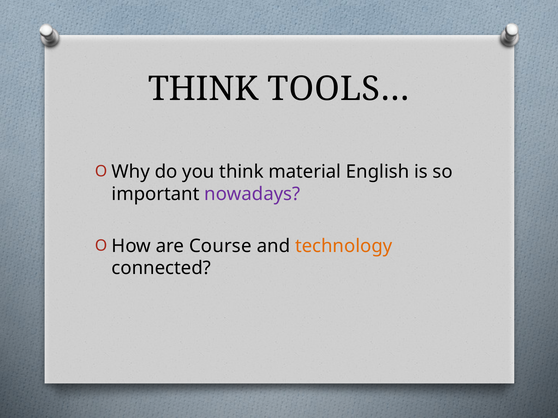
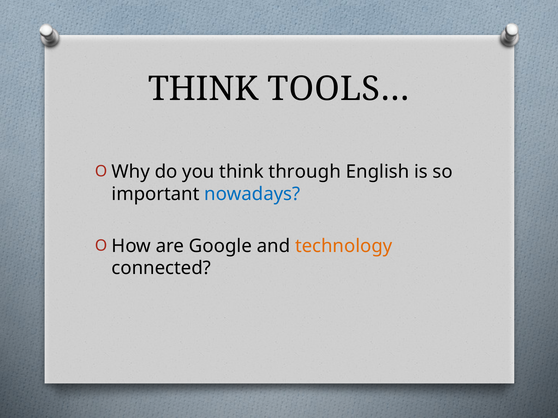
material: material -> through (305, 172)
nowadays colour: purple -> blue (252, 194)
Course: Course -> Google (220, 246)
